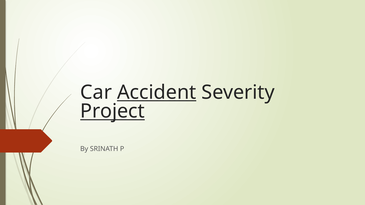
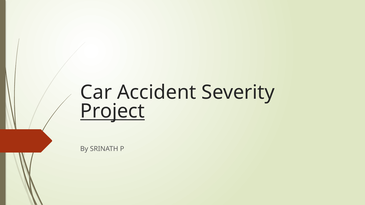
Accident underline: present -> none (157, 92)
